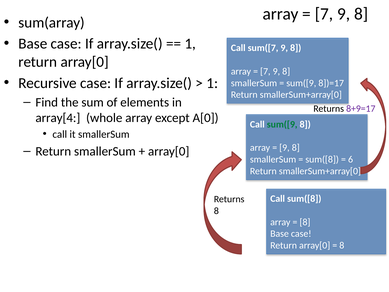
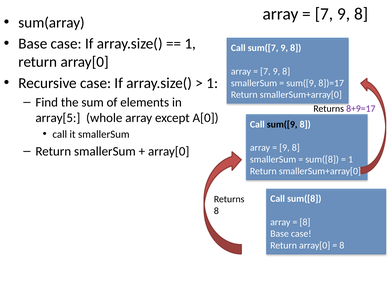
array[4: array[4 -> array[5 (58, 118)
sum([9 colour: green -> black (282, 124)
6: 6 -> 1 (351, 159)
